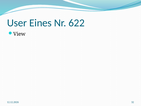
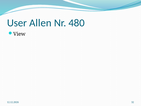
Eines: Eines -> Allen (40, 23)
622: 622 -> 480 (77, 23)
